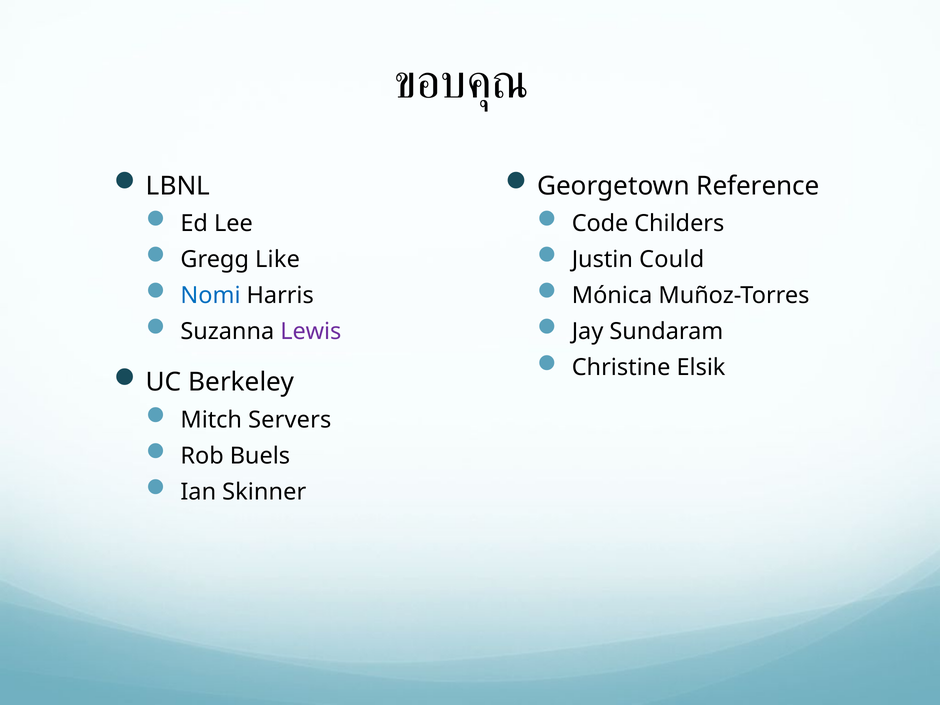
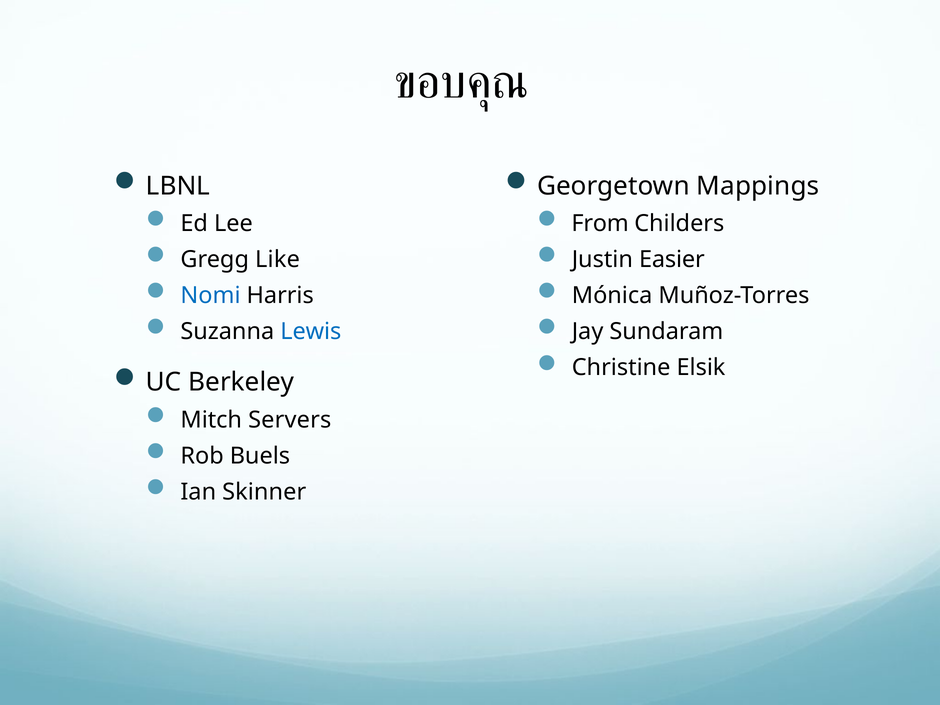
Reference: Reference -> Mappings (758, 186)
Code: Code -> From (600, 223)
Could: Could -> Easier (672, 259)
Lewis colour: purple -> blue (311, 331)
